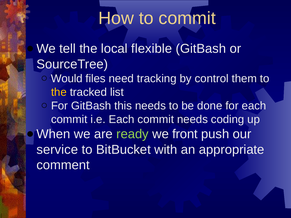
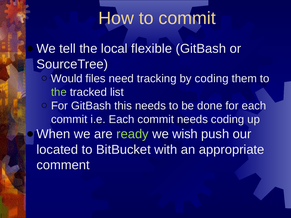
by control: control -> coding (212, 79)
the colour: yellow -> light green (59, 92)
front: front -> wish (185, 134)
service: service -> located (57, 150)
